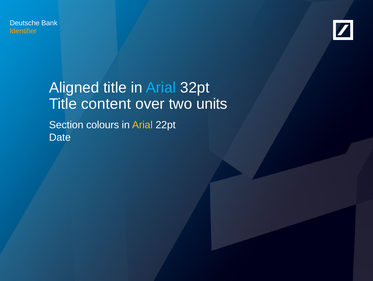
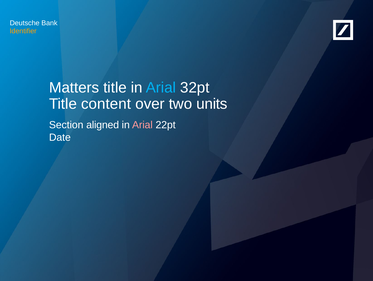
Aligned: Aligned -> Matters (74, 87)
colours: colours -> aligned (103, 125)
Arial colour: yellow -> pink (142, 125)
